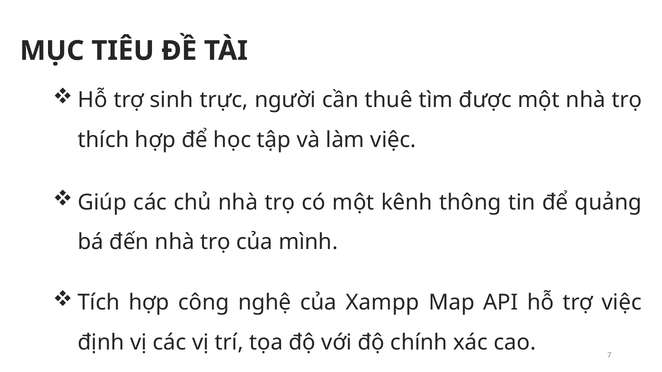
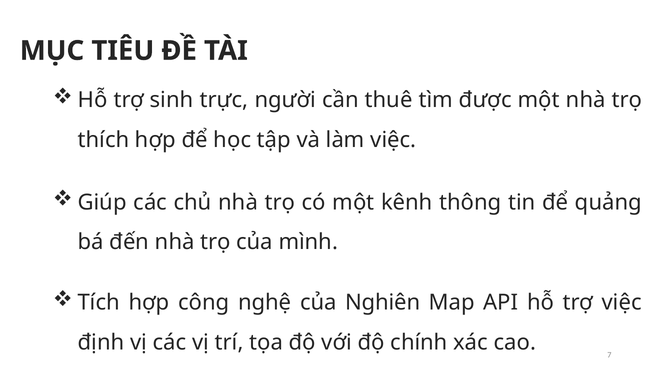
Xampp: Xampp -> Nghiên (383, 303)
